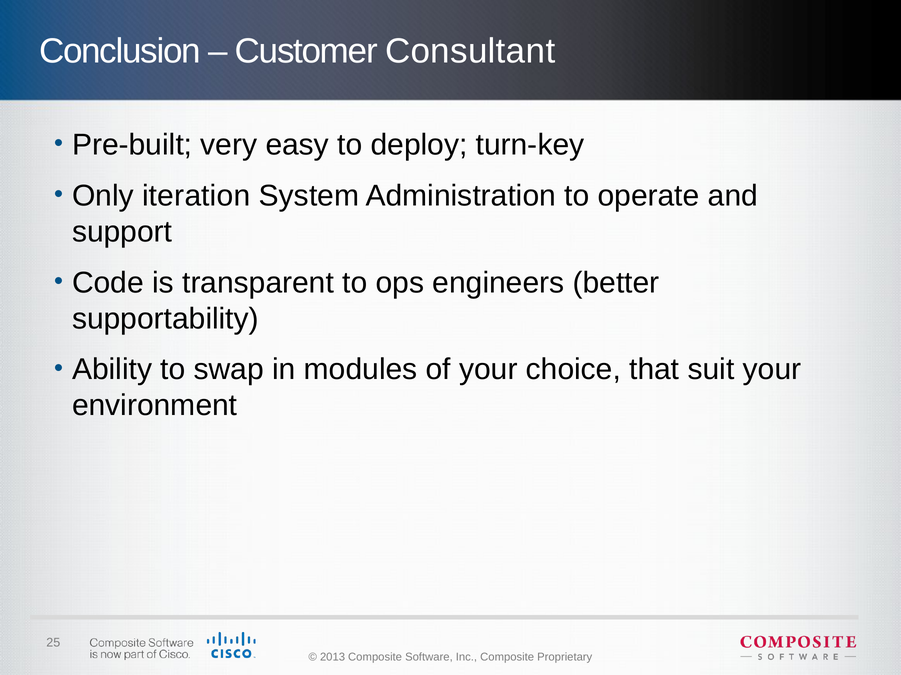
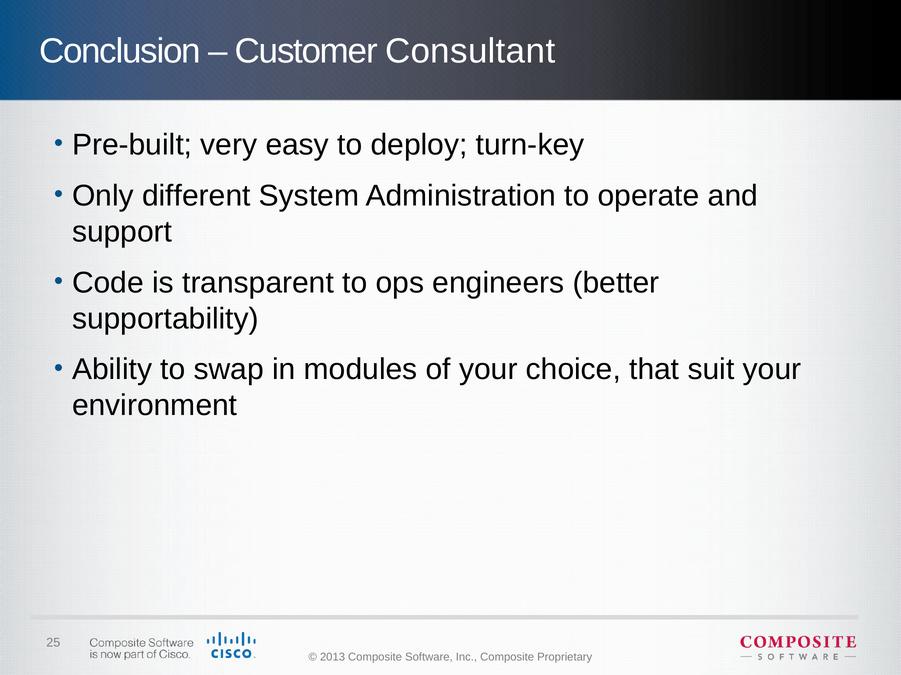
iteration: iteration -> different (196, 196)
